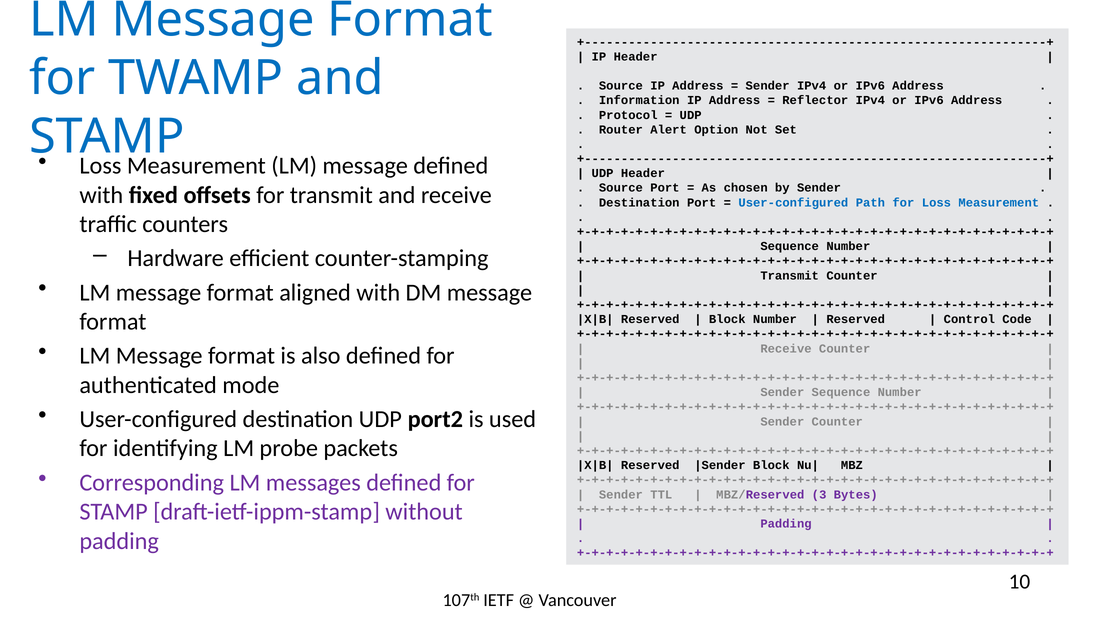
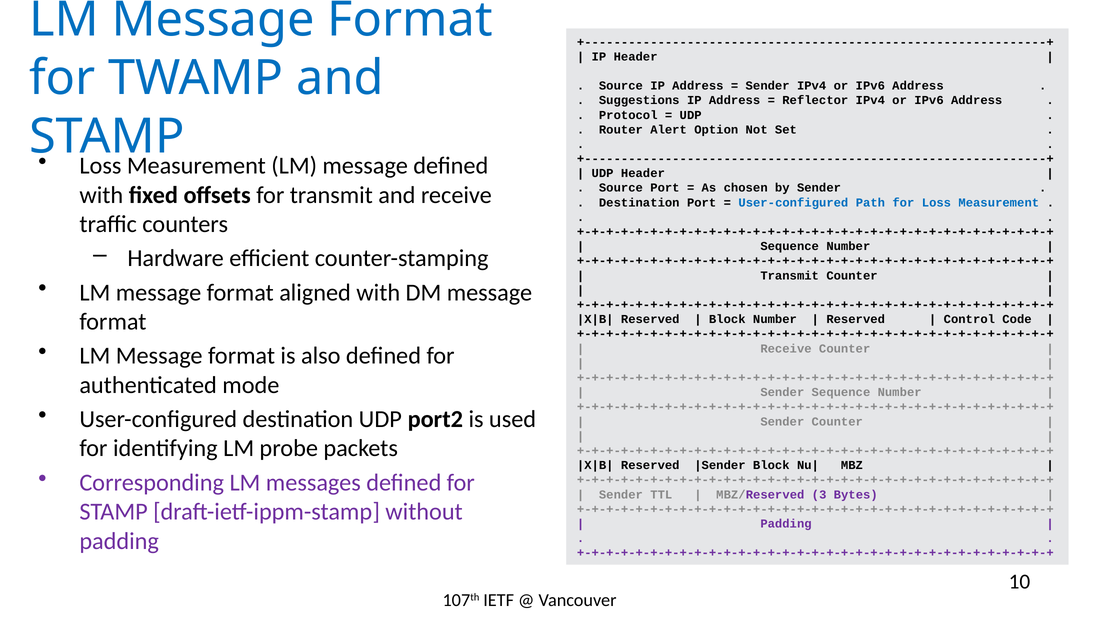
Information: Information -> Suggestions (639, 100)
